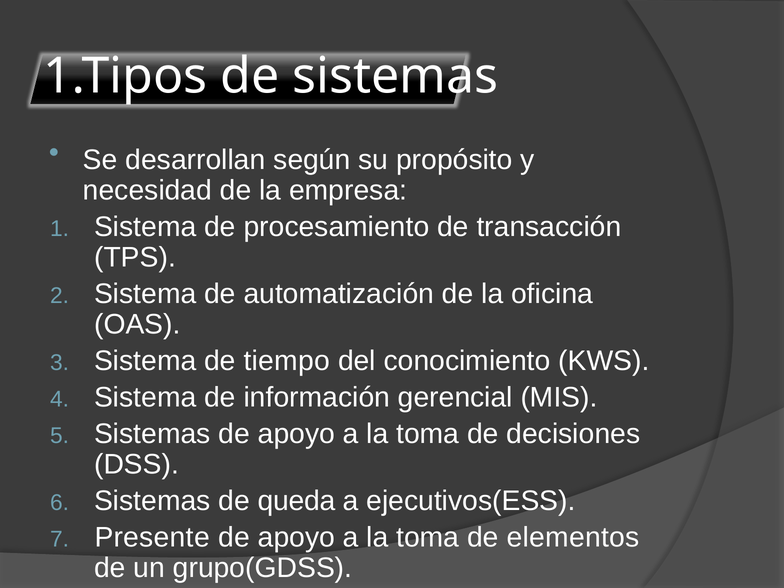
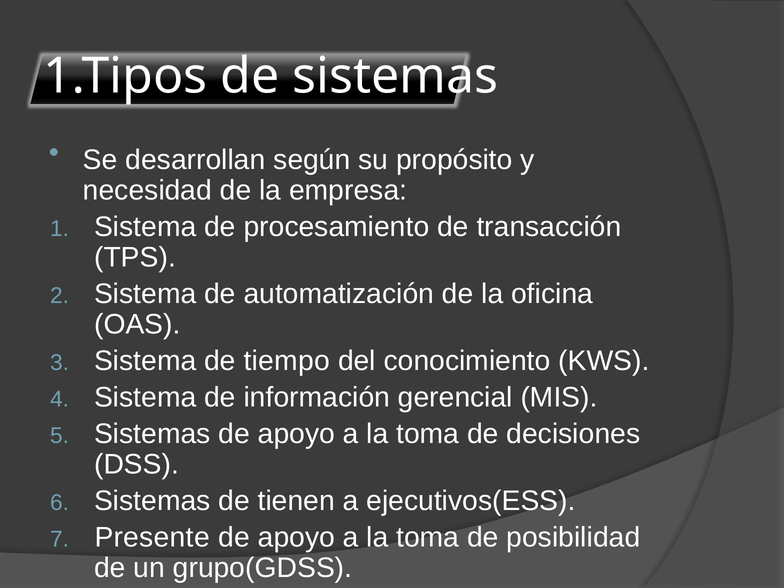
queda: queda -> tienen (296, 501)
elementos: elementos -> posibilidad (573, 537)
